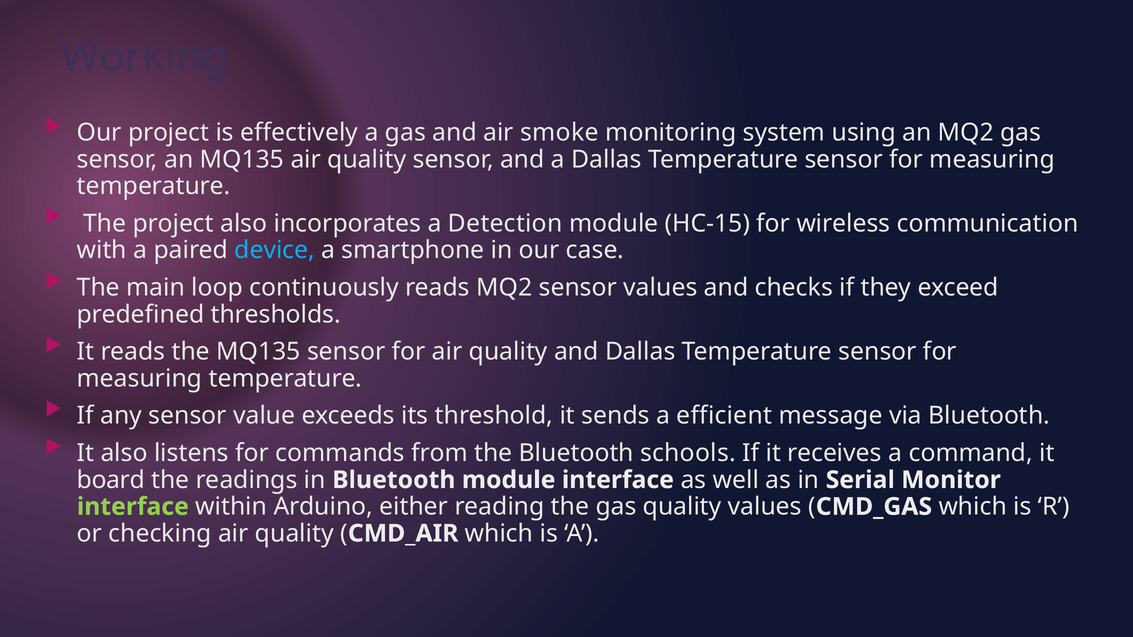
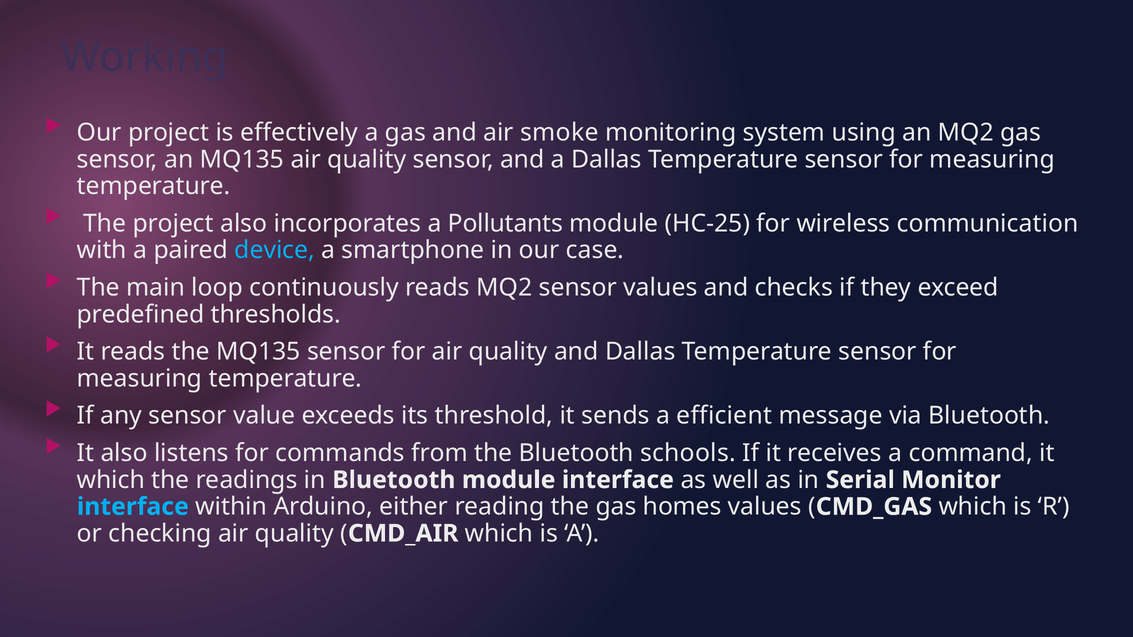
Detection: Detection -> Pollutants (505, 224)
HC-15: HC-15 -> HC-25 (707, 224)
board: board -> which (111, 480)
interface colour: light green -> light blue (133, 507)
gas quality: quality -> homes (682, 507)
